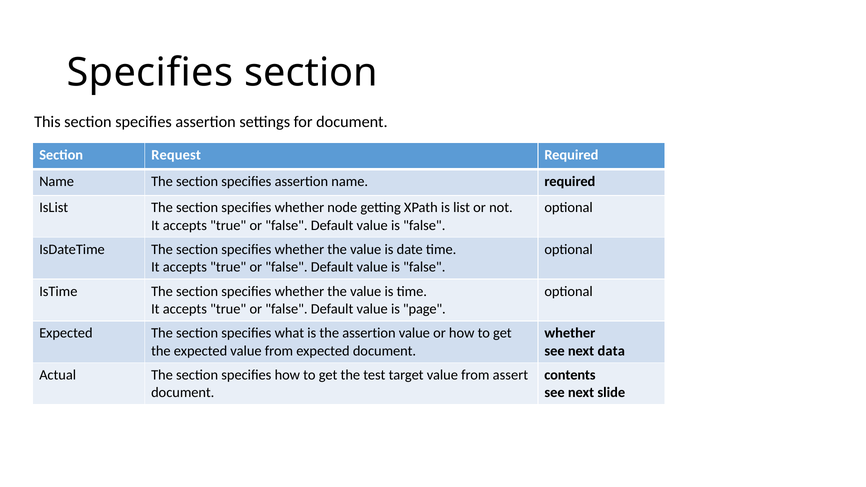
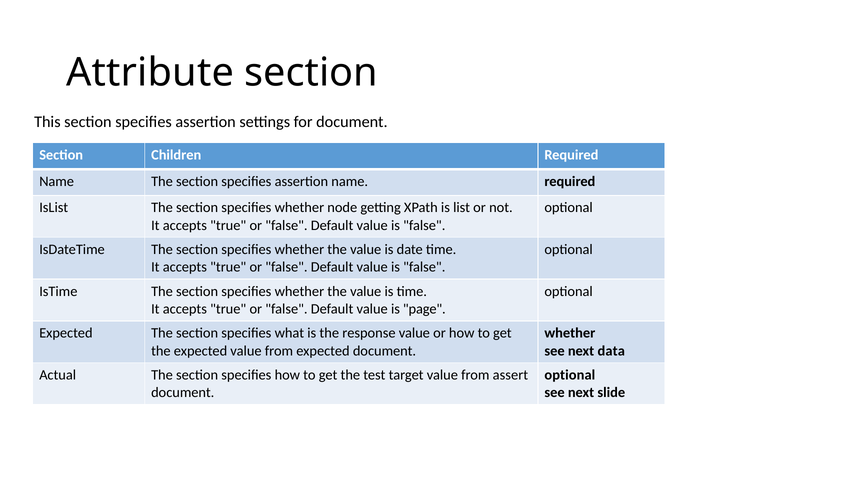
Specifies: Specifies -> Attribute (150, 73)
Request: Request -> Children (176, 155)
the assertion: assertion -> response (369, 333)
contents: contents -> optional (570, 375)
